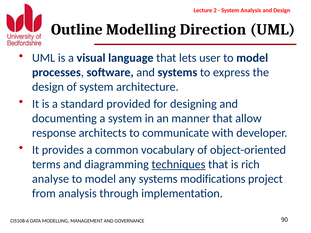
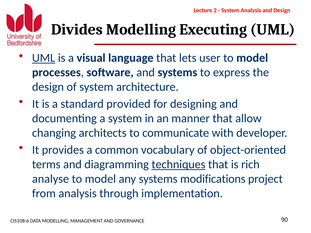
Outline: Outline -> Divides (77, 29)
Direction: Direction -> Executing (213, 29)
UML underline: none -> present (44, 58)
response: response -> changing (54, 133)
